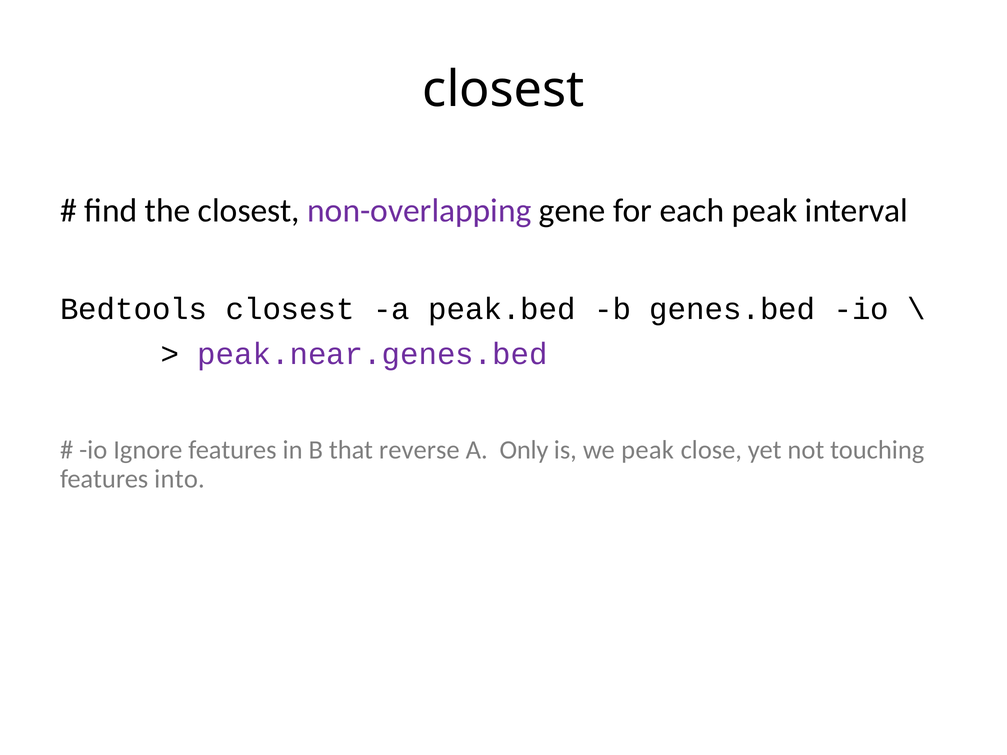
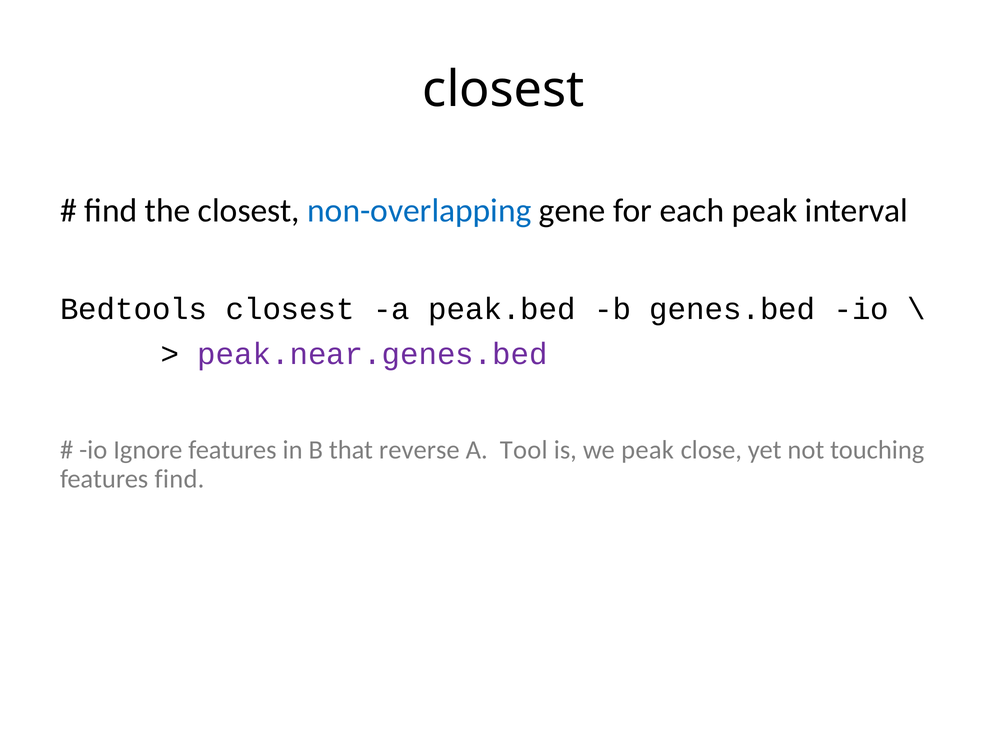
non-overlapping colour: purple -> blue (419, 211)
Only: Only -> Tool (524, 450)
features into: into -> find (180, 479)
